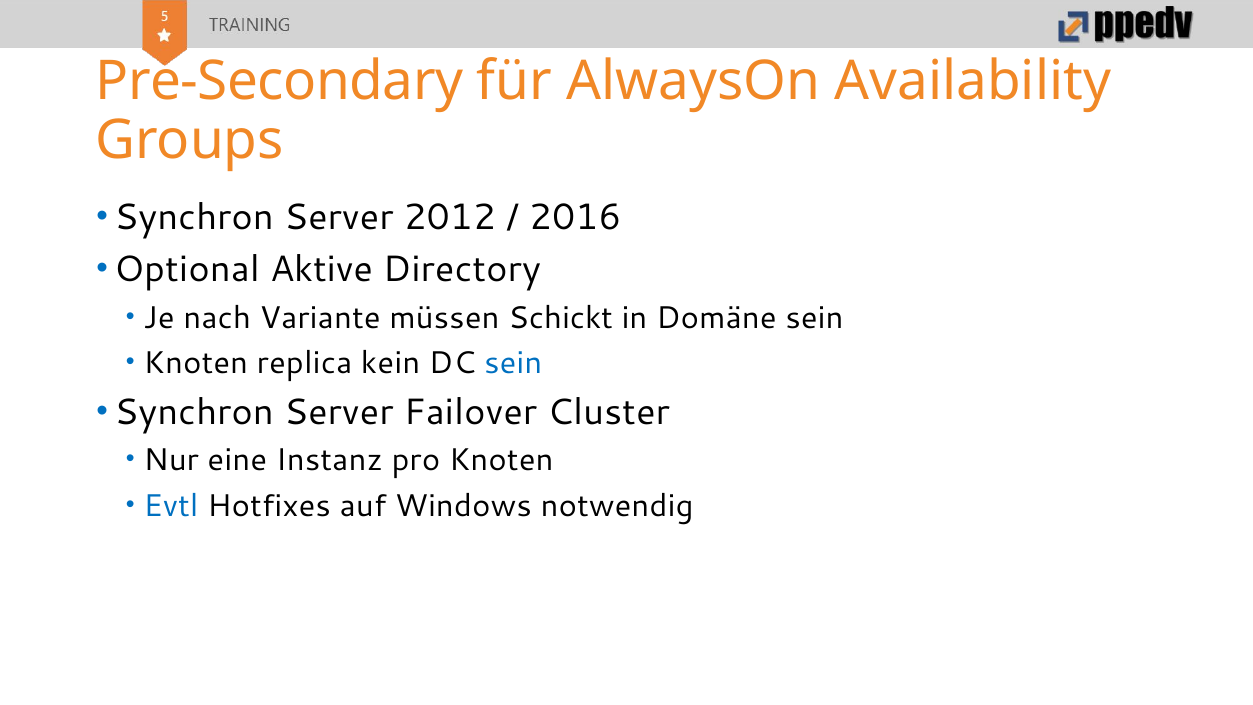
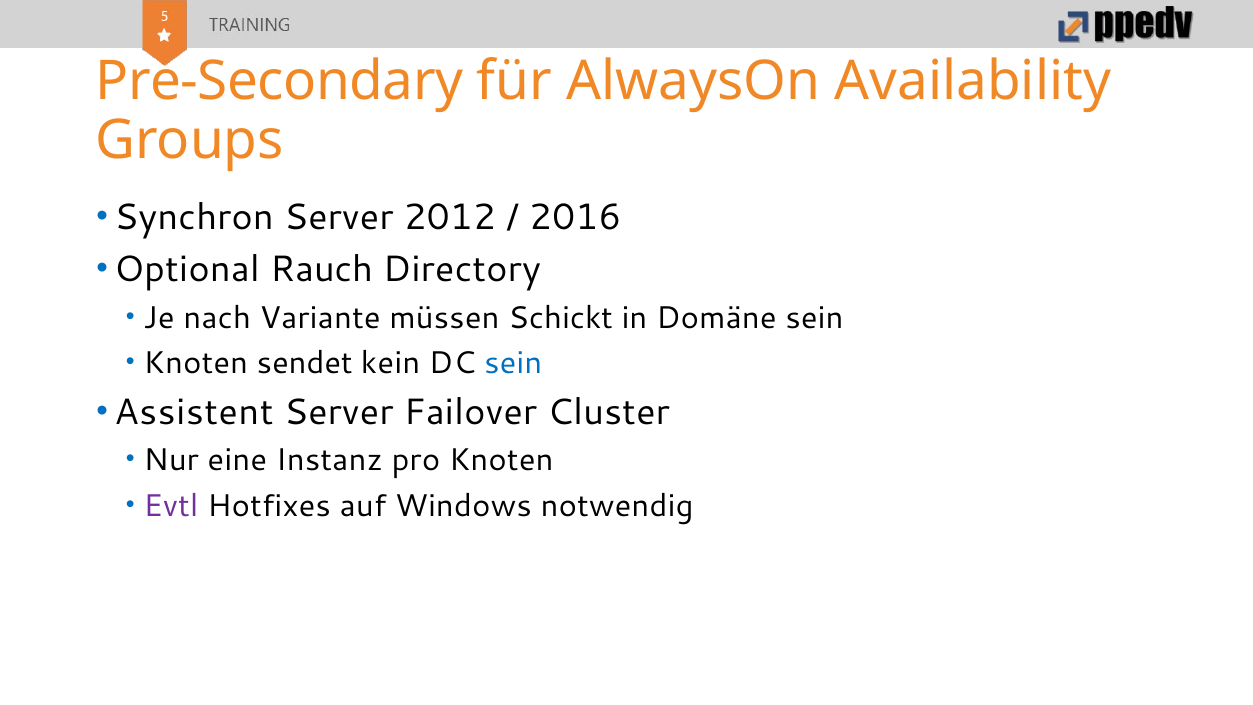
Aktive: Aktive -> Rauch (321, 269)
replica: replica -> sendet (305, 363)
Synchron: Synchron -> Assistent (194, 412)
Evtl colour: blue -> purple (171, 506)
